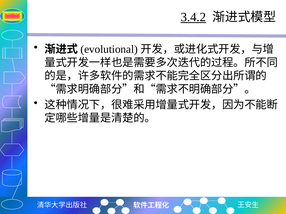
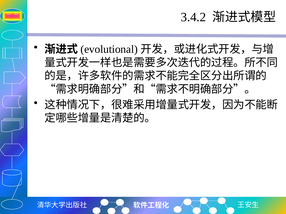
3.4.2 underline: present -> none (193, 17)
